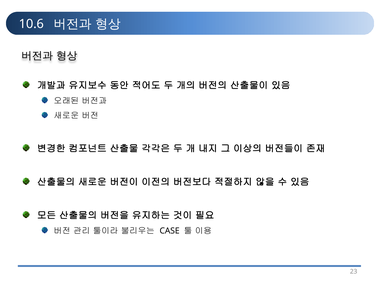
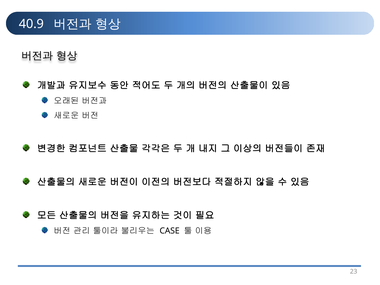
10.6: 10.6 -> 40.9 (31, 24)
